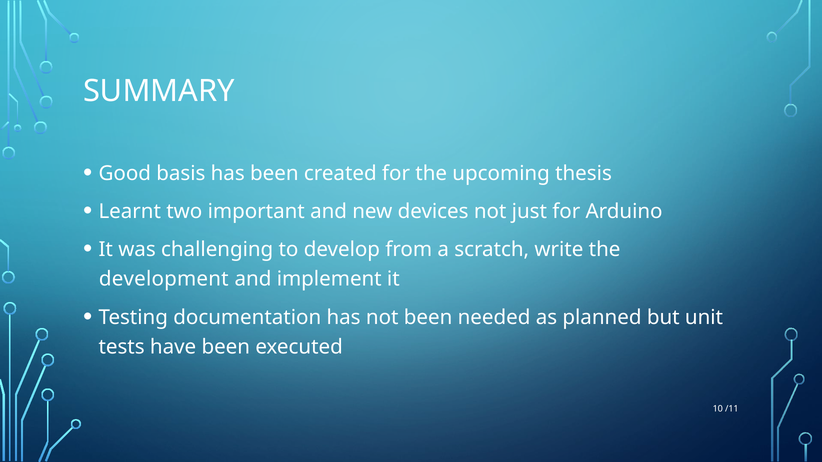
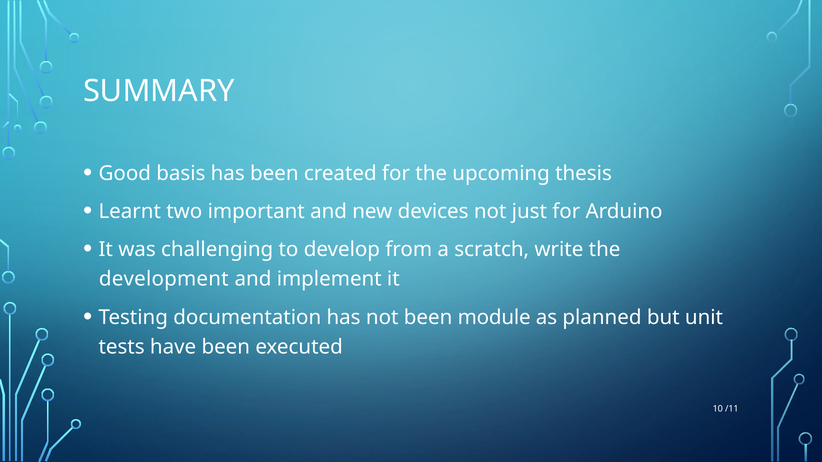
needed: needed -> module (494, 318)
